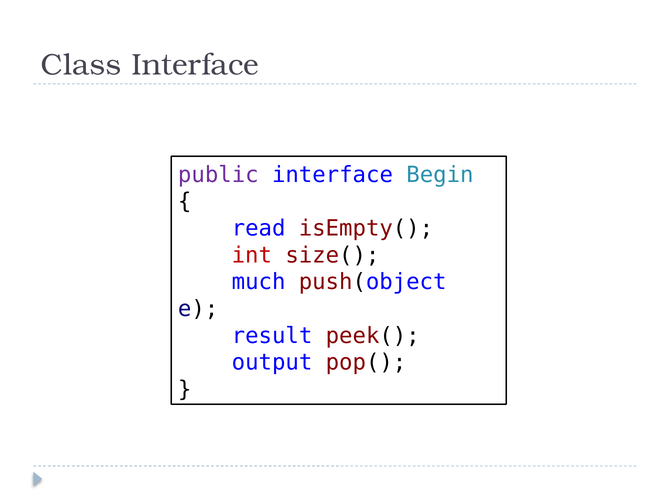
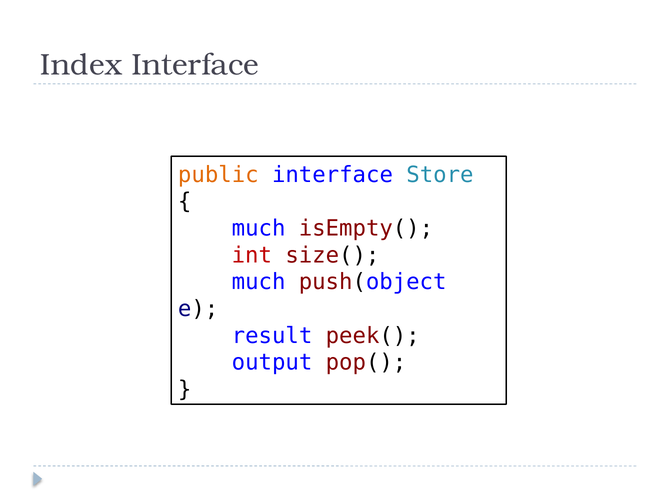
Class: Class -> Index (81, 65)
public colour: purple -> orange (218, 175)
Begin: Begin -> Store (440, 175)
read: read -> much (259, 228)
